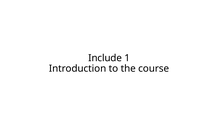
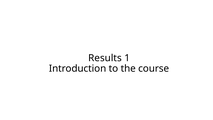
Include: Include -> Results (105, 58)
